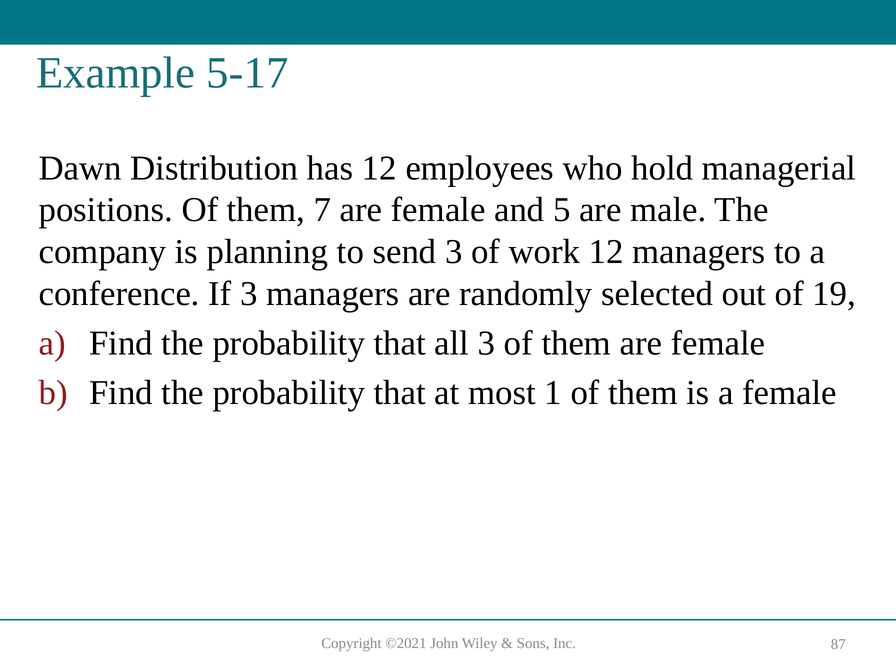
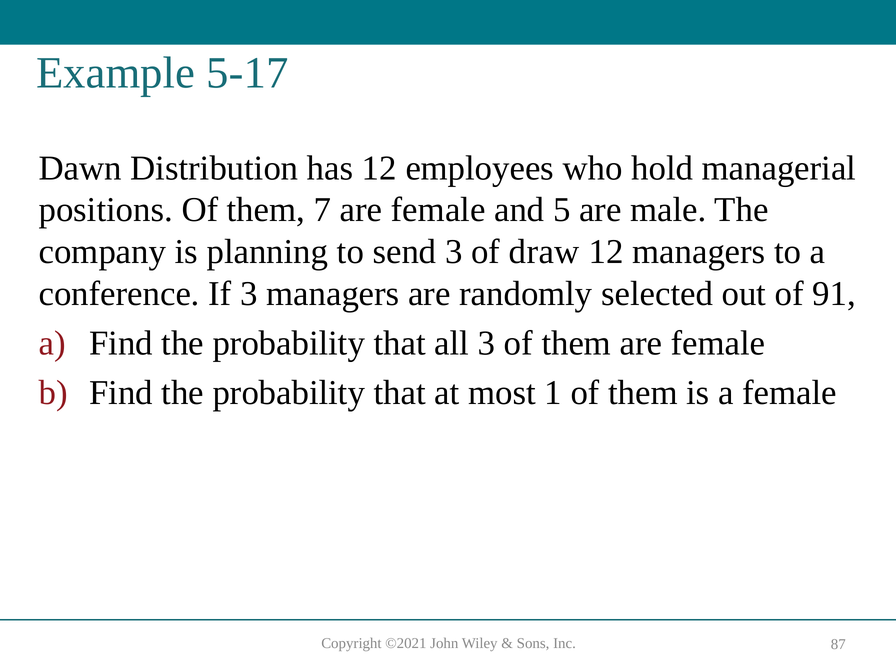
work: work -> draw (544, 252)
19: 19 -> 91 (834, 294)
